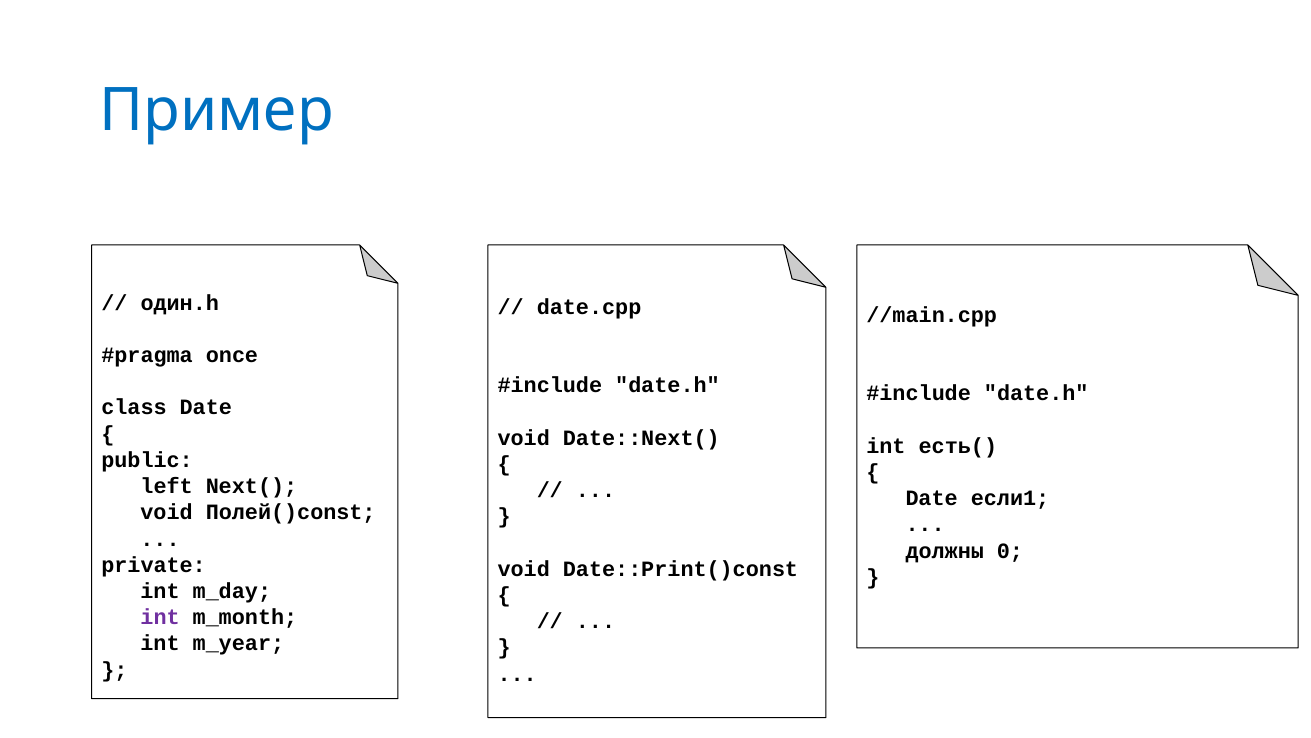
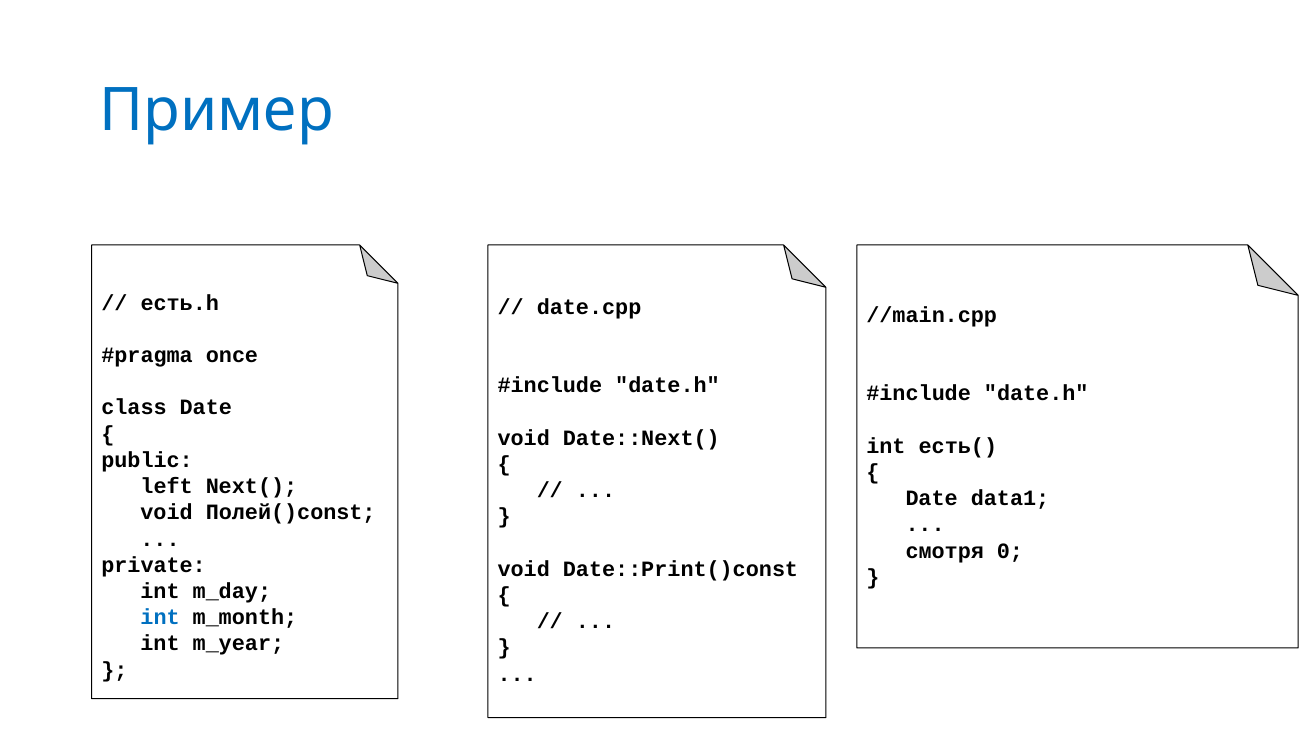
один.h: один.h -> есть.h (180, 303)
если1: если1 -> data1 (1010, 498)
должны: должны -> смотря (945, 551)
int colour: purple -> blue (160, 617)
